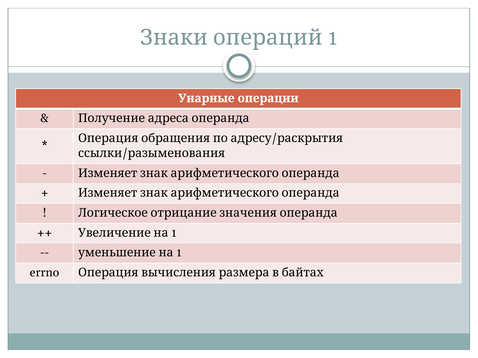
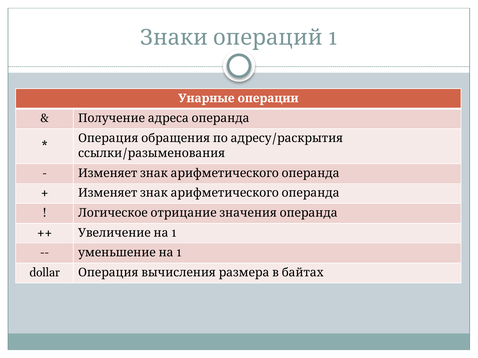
errno: errno -> dollar (45, 273)
